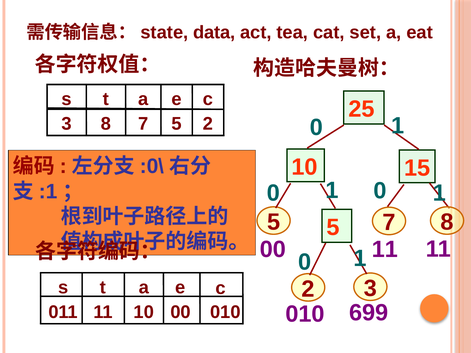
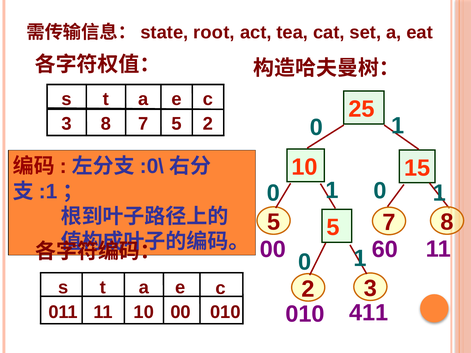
data: data -> root (214, 32)
00 11: 11 -> 60 (385, 250)
699: 699 -> 411 (369, 313)
